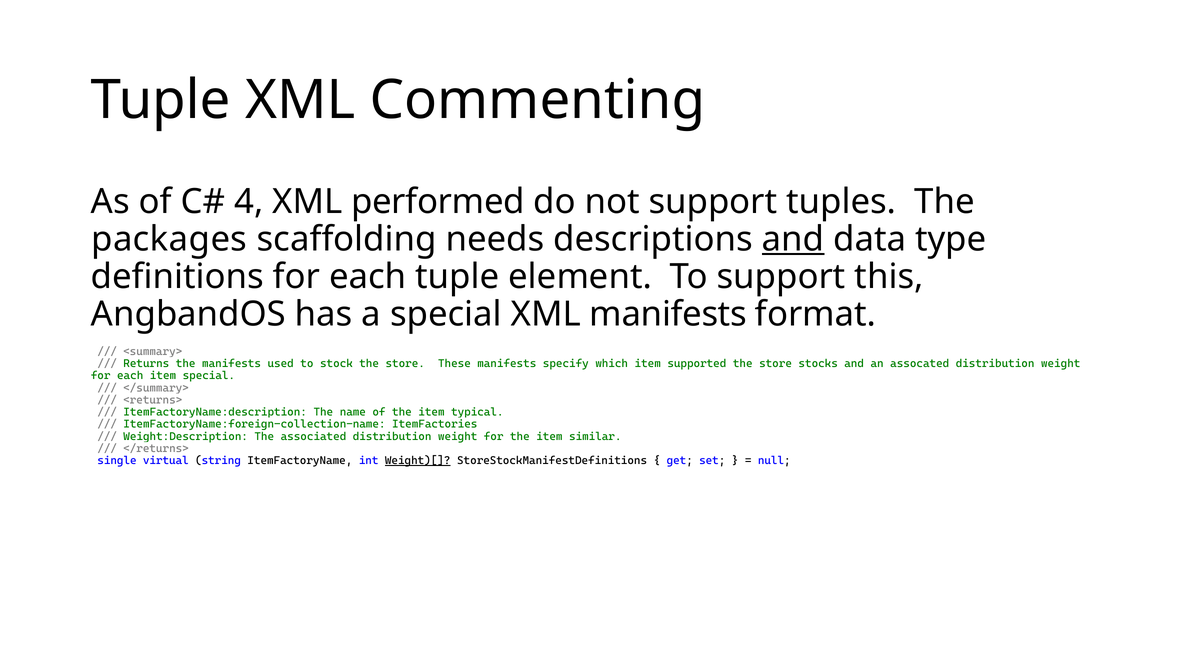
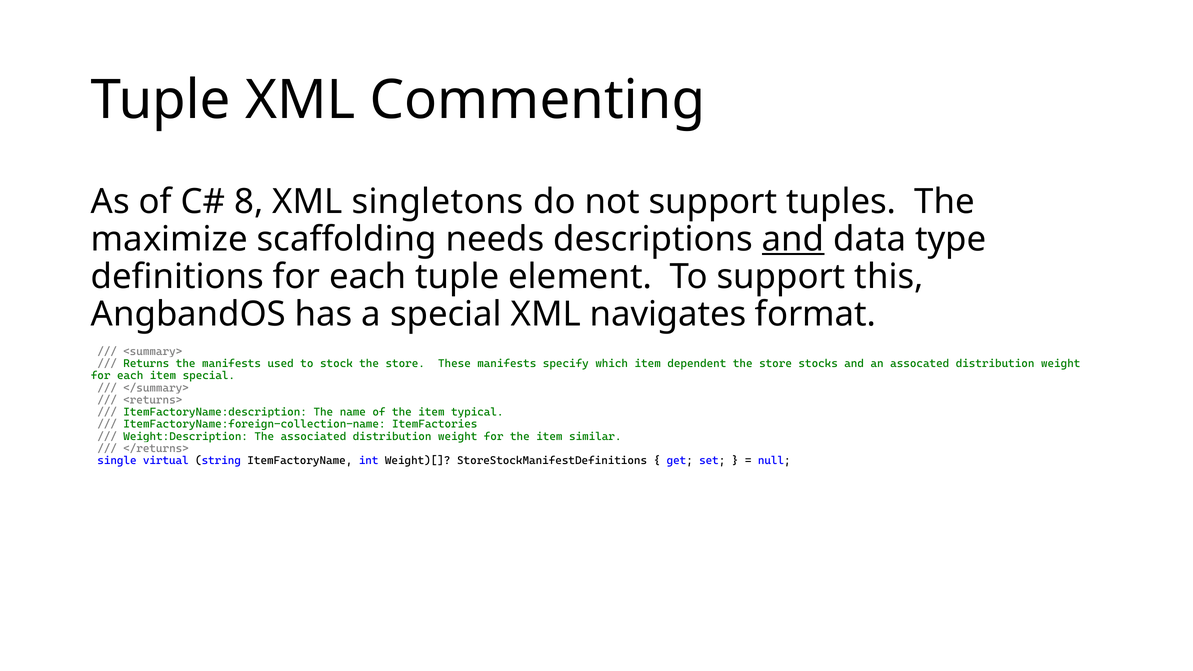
4: 4 -> 8 (249, 202)
performed: performed -> singletons (438, 202)
packages: packages -> maximize (169, 239)
XML manifests: manifests -> navigates (668, 314)
supported: supported -> dependent (697, 364)
Weight)[ underline: present -> none (418, 461)
